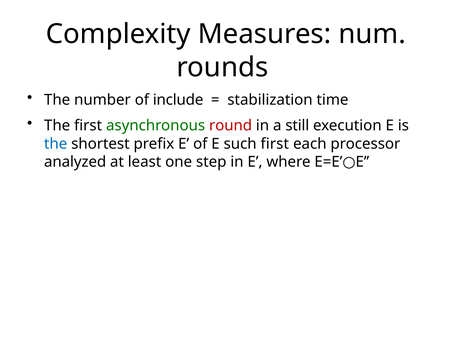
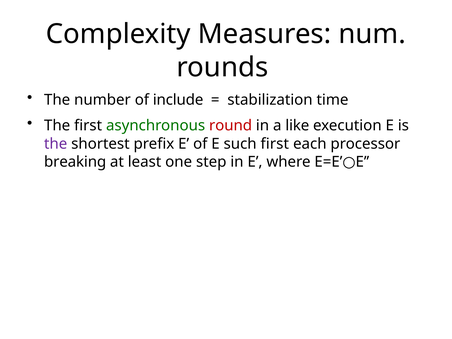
still: still -> like (297, 126)
the colour: blue -> purple (56, 144)
analyzed: analyzed -> breaking (75, 162)
